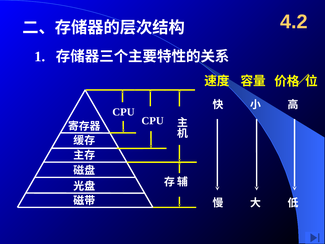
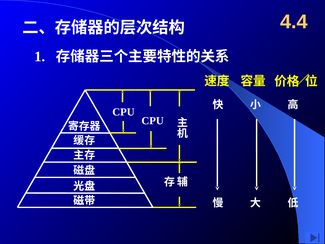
4.2: 4.2 -> 4.4 (294, 22)
